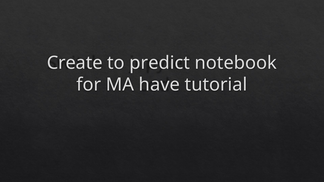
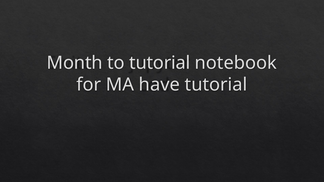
Create: Create -> Month (75, 63)
to predict: predict -> tutorial (160, 63)
